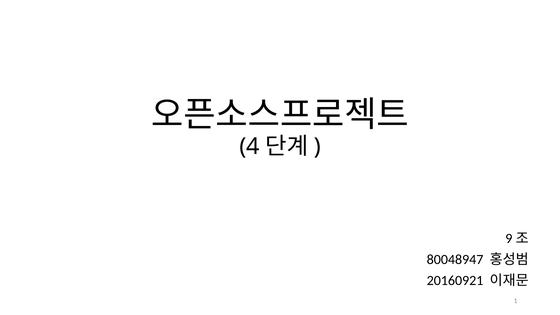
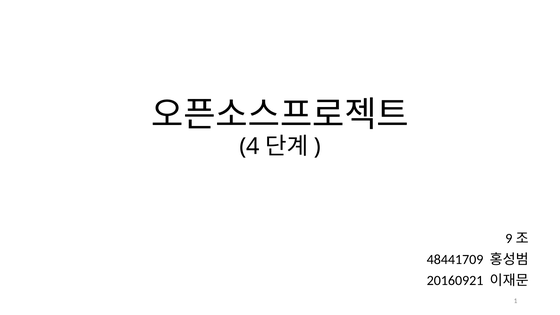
80048947: 80048947 -> 48441709 (455, 260)
